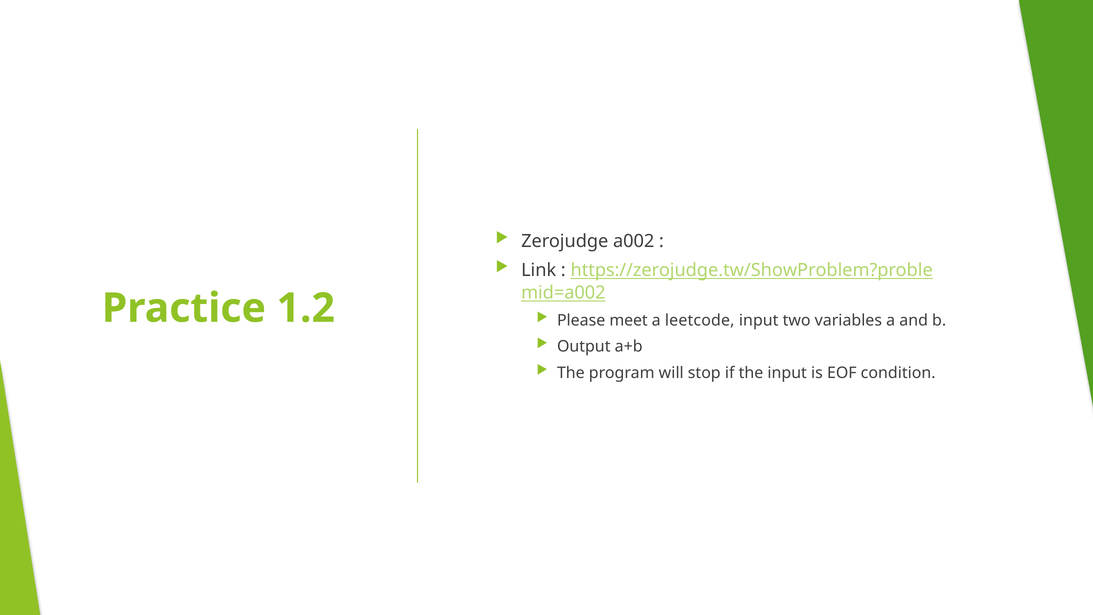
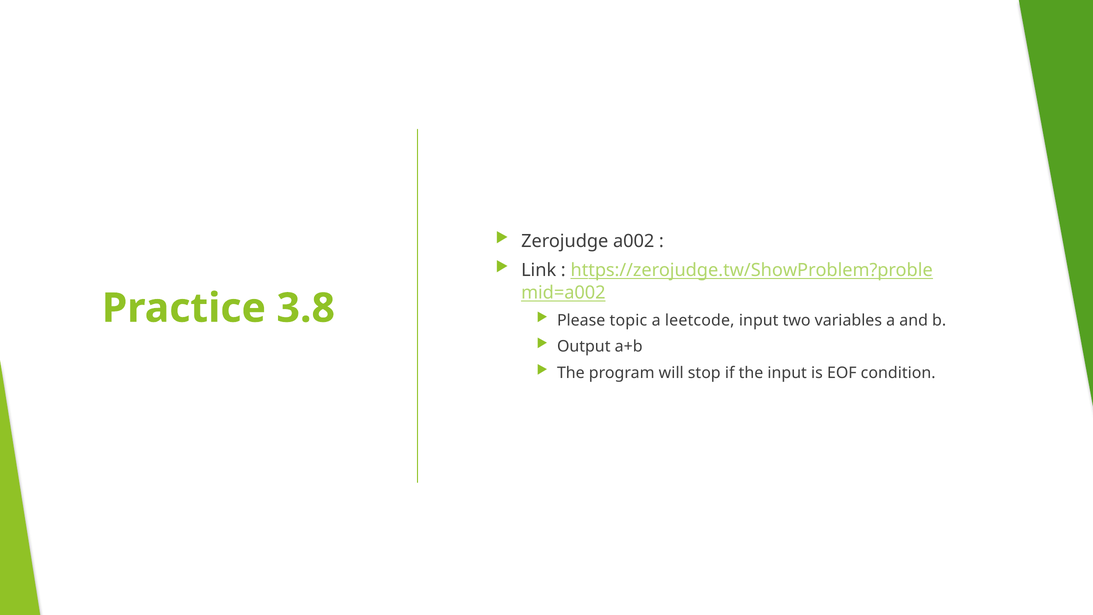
1.2: 1.2 -> 3.8 (306, 308)
meet: meet -> topic (628, 320)
